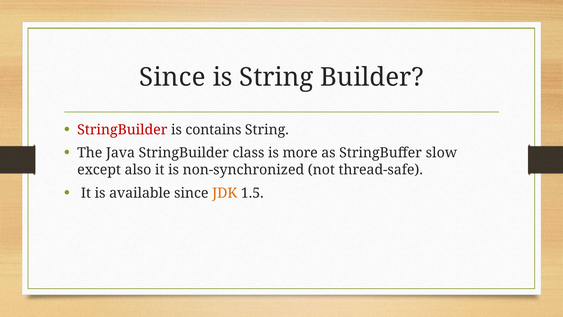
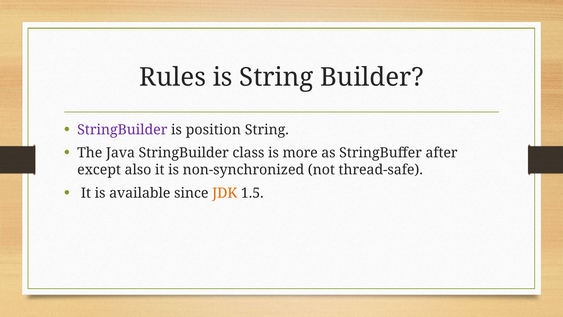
Since: Since -> Rules (173, 77)
StringBuilder colour: red -> purple (122, 130)
contains: contains -> position (213, 130)
slow: slow -> after (442, 153)
